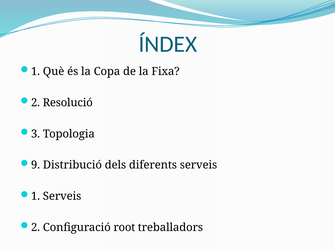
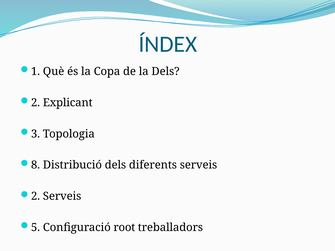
la Fixa: Fixa -> Dels (165, 71)
Resolució: Resolució -> Explicant (68, 103)
9: 9 -> 8 (36, 165)
1: 1 -> 2 (36, 196)
2: 2 -> 5 (36, 228)
